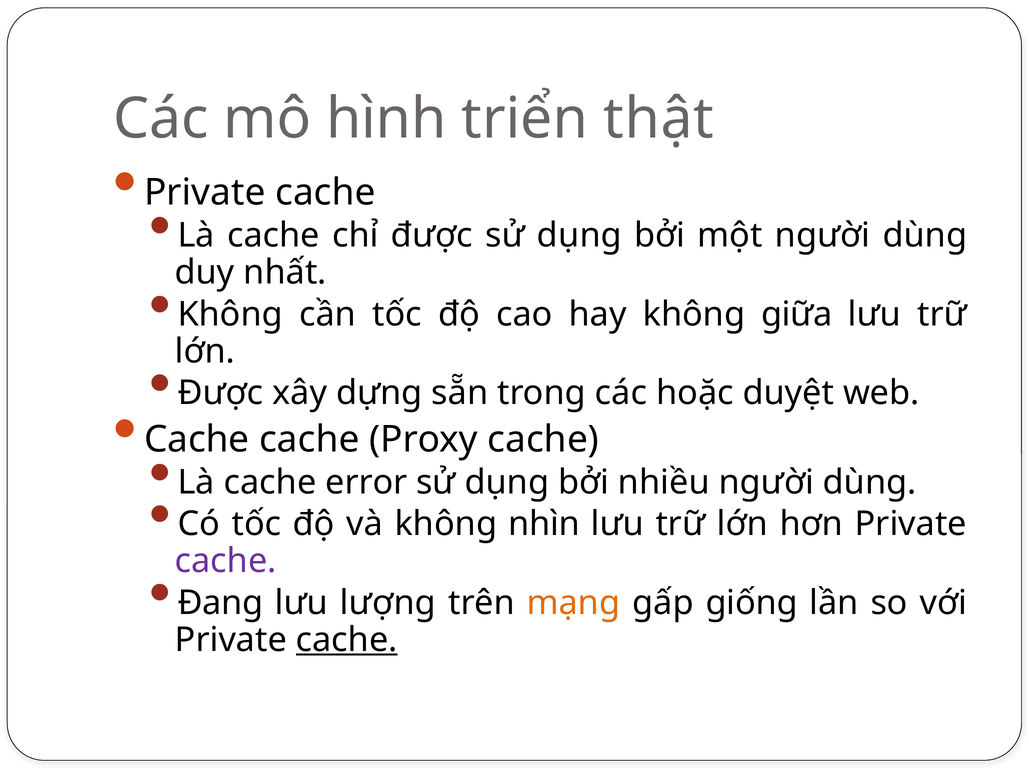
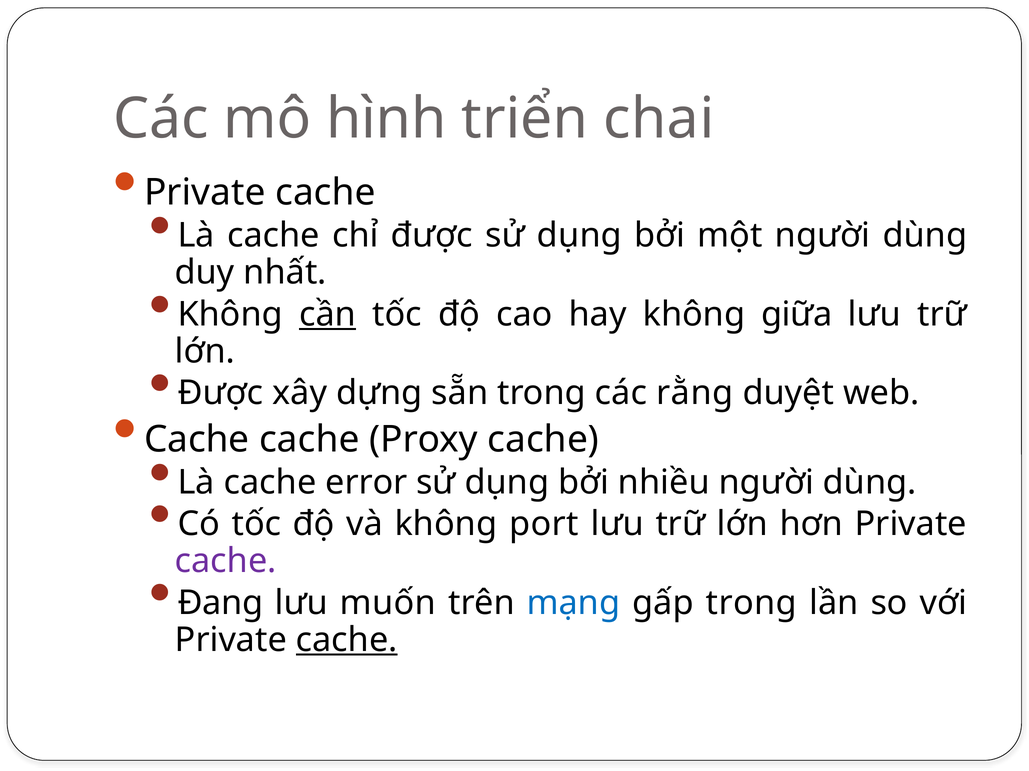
thật: thật -> chai (659, 119)
cần underline: none -> present (328, 315)
hoặc: hoặc -> rằng (695, 393)
nhìn: nhìn -> port (544, 525)
lượng: lượng -> muốn (388, 603)
mạng colour: orange -> blue (573, 603)
gấp giống: giống -> trong (751, 603)
